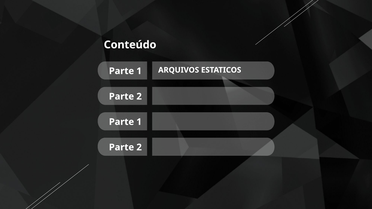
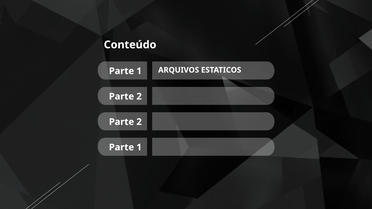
1: 1 -> 2 (139, 122)
2: 2 -> 1 (139, 147)
